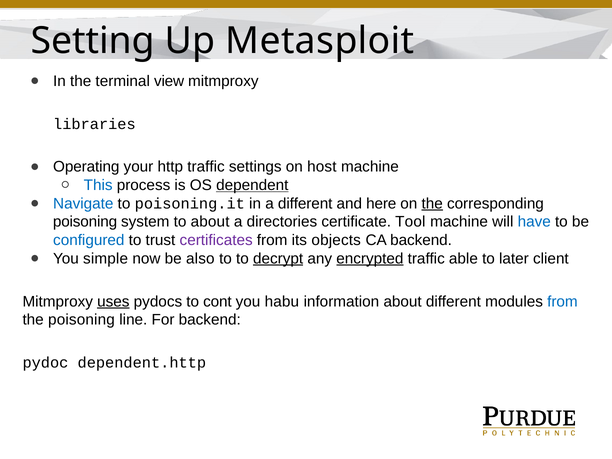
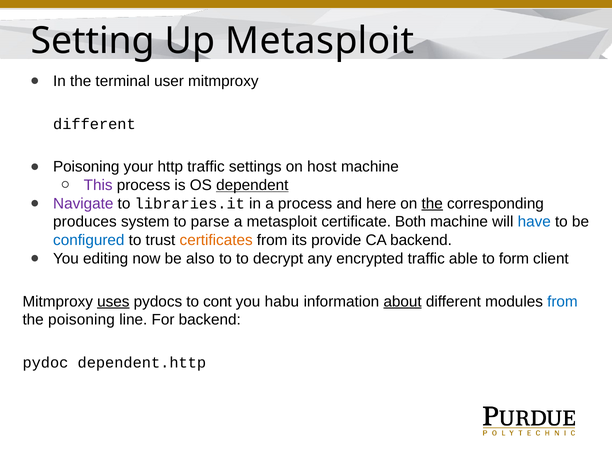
view: view -> user (169, 81)
libraries: libraries -> different (94, 124)
Operating: Operating -> Poisoning (86, 167)
This colour: blue -> purple (98, 185)
Navigate colour: blue -> purple (83, 204)
poisoning.it: poisoning.it -> libraries.it (190, 204)
a different: different -> process (305, 204)
poisoning: poisoning -> produces (85, 222)
to about: about -> parse (210, 222)
a directories: directories -> metasploit (282, 222)
Tool: Tool -> Both (410, 222)
certificates colour: purple -> orange (216, 240)
objects: objects -> provide (336, 240)
simple: simple -> editing (106, 259)
decrypt underline: present -> none (278, 259)
encrypted underline: present -> none (370, 259)
later: later -> form (514, 259)
about underline: none -> present (403, 301)
